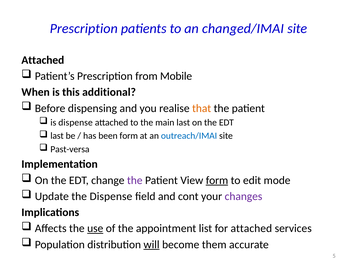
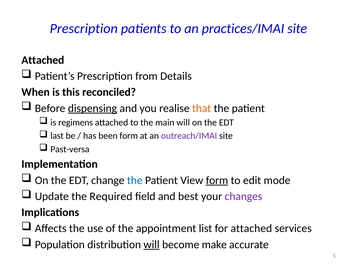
changed/IMAI: changed/IMAI -> practices/IMAI (243, 29)
Mobile: Mobile -> Details (176, 76)
additional: additional -> reconciled (109, 92)
dispensing underline: none -> present (92, 108)
is dispense: dispense -> regimens (76, 122)
main last: last -> will (183, 122)
outreach/IMAI colour: blue -> purple (189, 136)
the colour: purple -> blue (135, 180)
the Dispense: Dispense -> Required (111, 196)
cont: cont -> best (188, 196)
use underline: present -> none (95, 228)
them: them -> make (214, 244)
